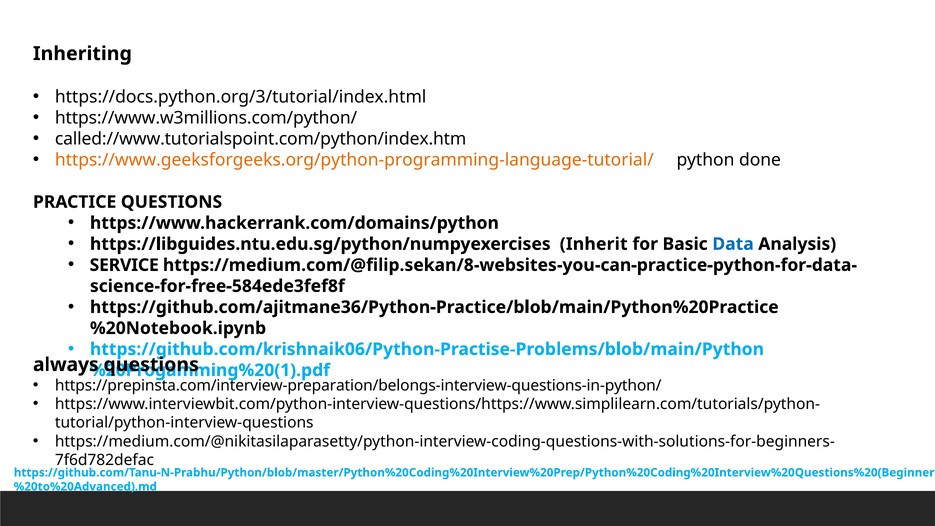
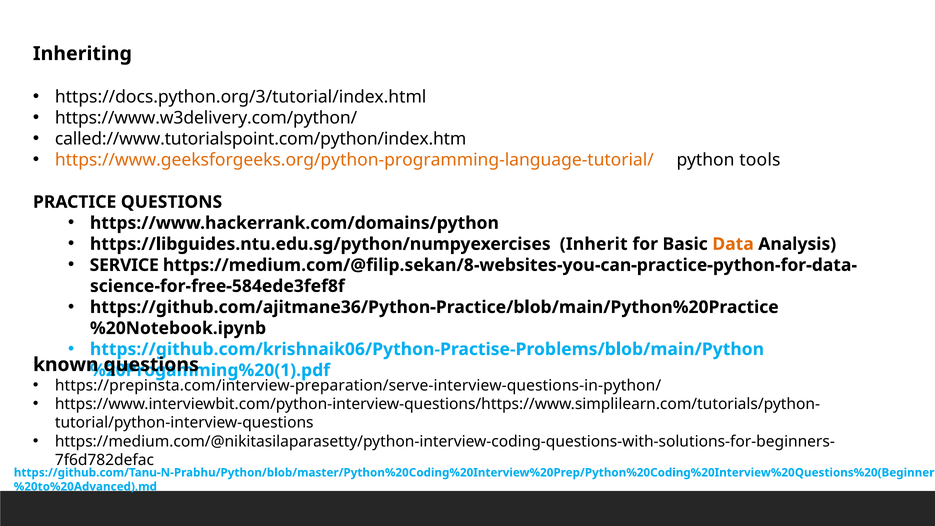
https://www.w3millions.com/python/: https://www.w3millions.com/python/ -> https://www.w3delivery.com/python/ (206, 118)
done: done -> tools (760, 160)
Data colour: blue -> orange (733, 244)
always: always -> known (66, 365)
https://prepinsta.com/interview-preparation/belongs-interview-questions-in-python/: https://prepinsta.com/interview-preparation/belongs-interview-questions-in-python/ -> https://prepinsta.com/interview-preparation/serve-interview-questions-in-python/ (358, 385)
